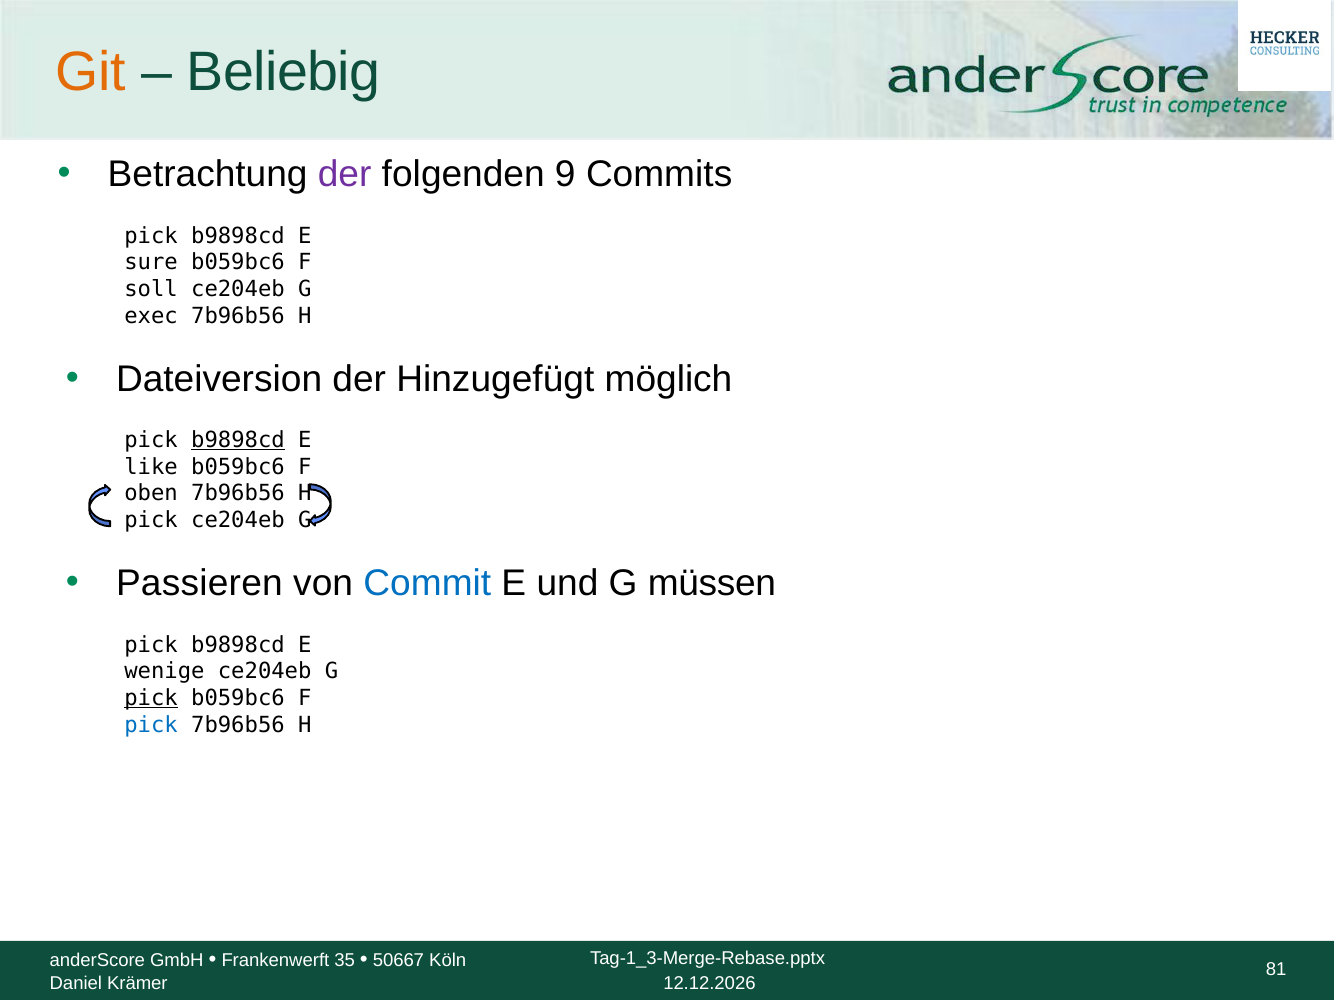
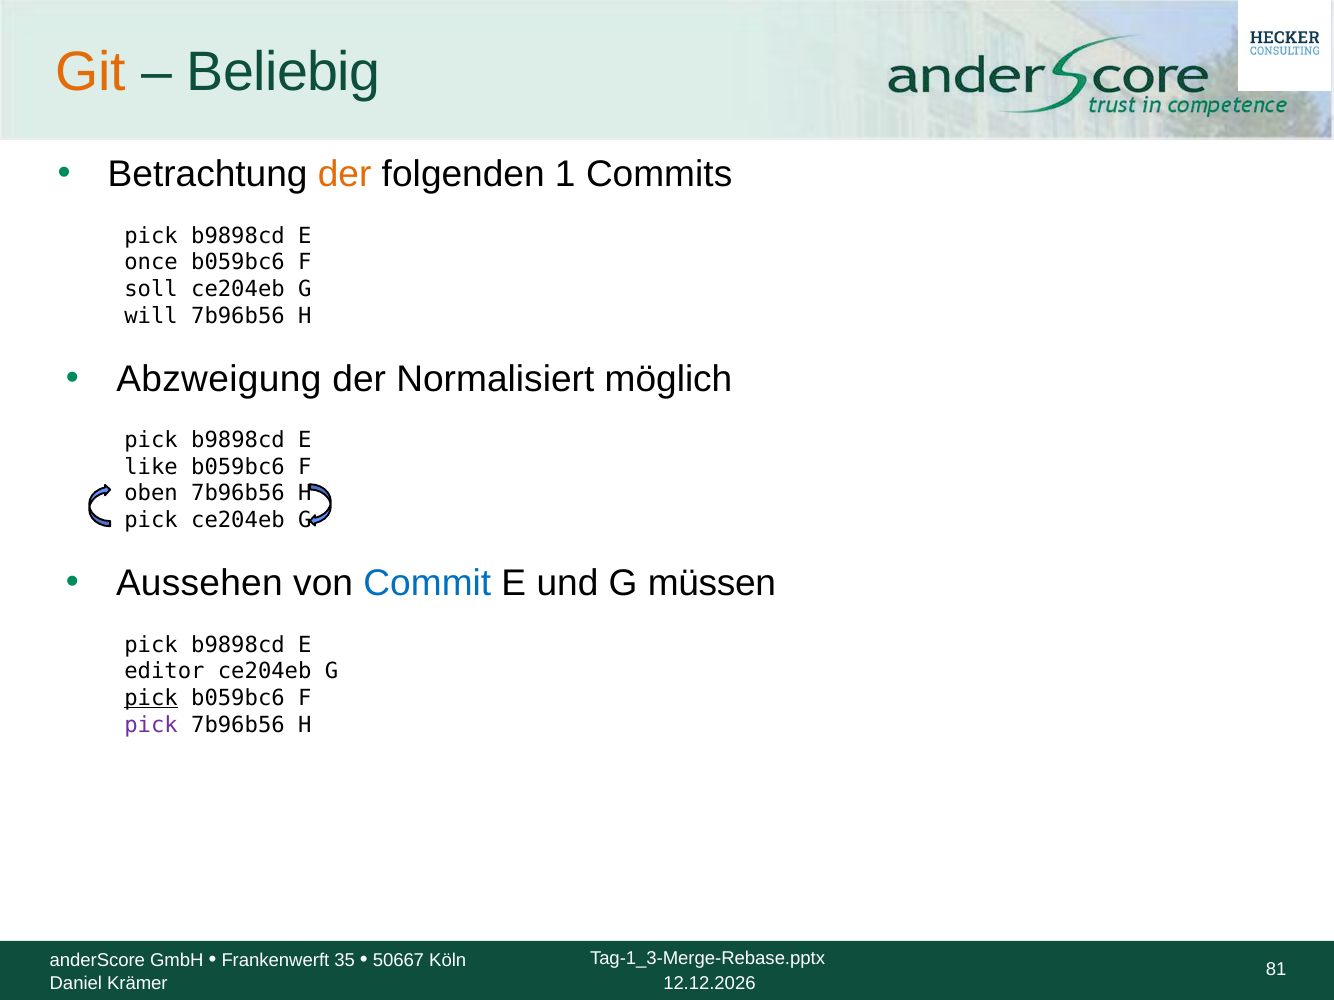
der colour: purple -> orange (345, 175)
9: 9 -> 1 (565, 175)
sure: sure -> once (151, 263)
exec: exec -> will (151, 316)
Dateiversion: Dateiversion -> Abzweigung (219, 379)
Hinzugefügt: Hinzugefügt -> Normalisiert (495, 379)
b9898cd underline: present -> none (238, 440)
Passieren: Passieren -> Aussehen (199, 584)
wenige: wenige -> editor (164, 672)
pick colour: blue -> purple (151, 725)
